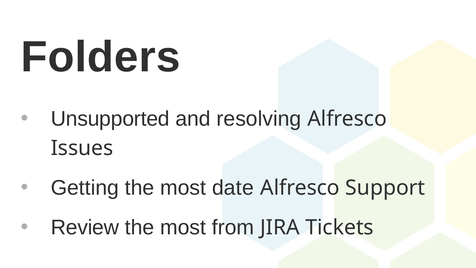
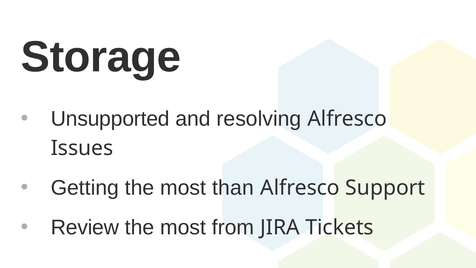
Folders: Folders -> Storage (101, 57)
date: date -> than (233, 188)
